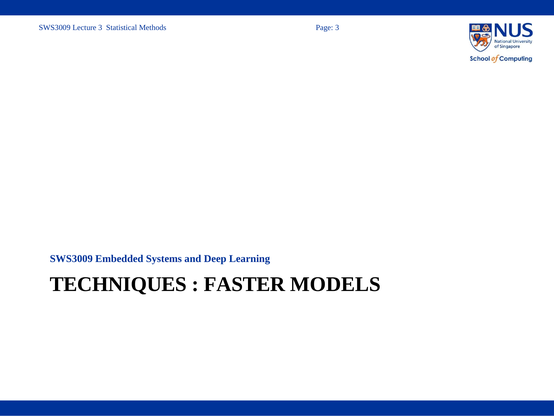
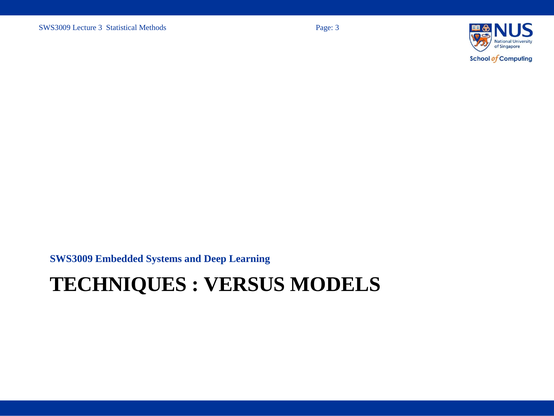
FASTER: FASTER -> VERSUS (245, 284)
